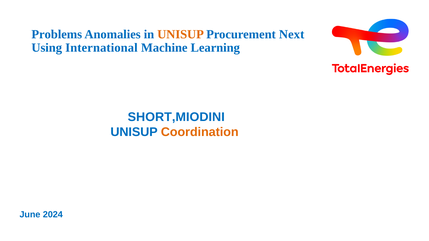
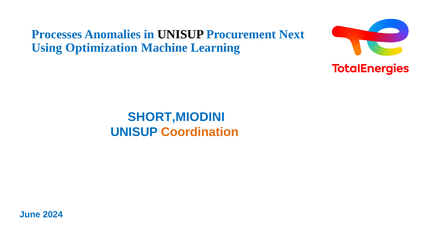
Problems: Problems -> Processes (57, 34)
UNISUP colour: orange -> black (181, 34)
International: International -> Optimization (101, 48)
